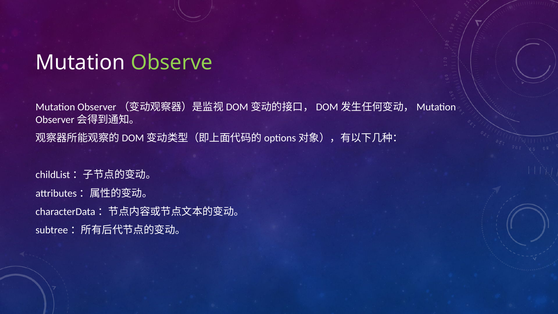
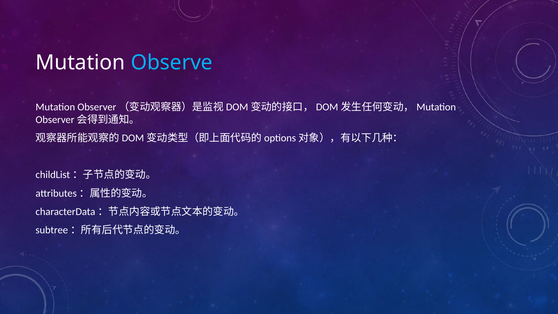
Observe colour: light green -> light blue (172, 63)
